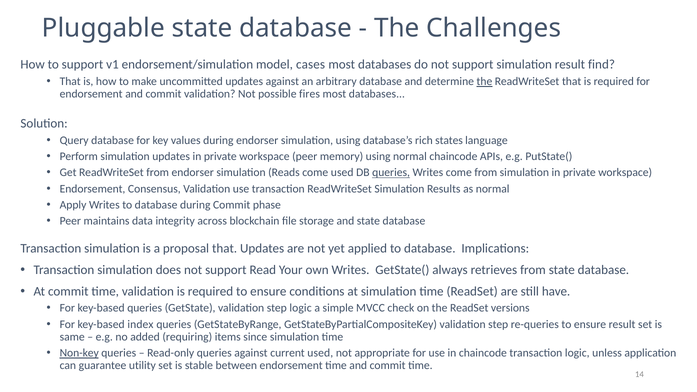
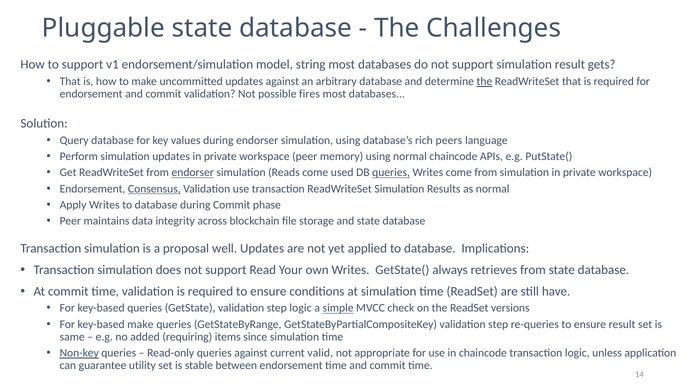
cases: cases -> string (311, 65)
find: find -> gets (602, 65)
states: states -> peers (449, 140)
endorser underline: none -> present (193, 173)
Consensus underline: none -> present (154, 189)
proposal that: that -> well (225, 248)
simple underline: none -> present (338, 308)
key-based index: index -> make (140, 324)
current used: used -> valid (320, 353)
